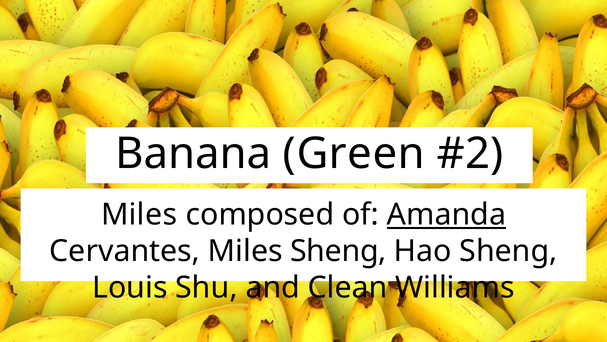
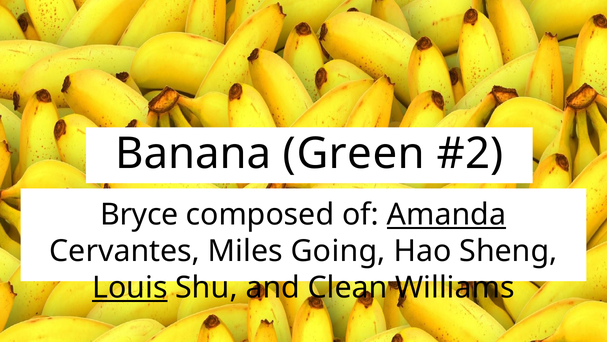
Miles: Miles -> Bryce (139, 215)
Miles Sheng: Sheng -> Going (338, 251)
Louis underline: none -> present (130, 287)
